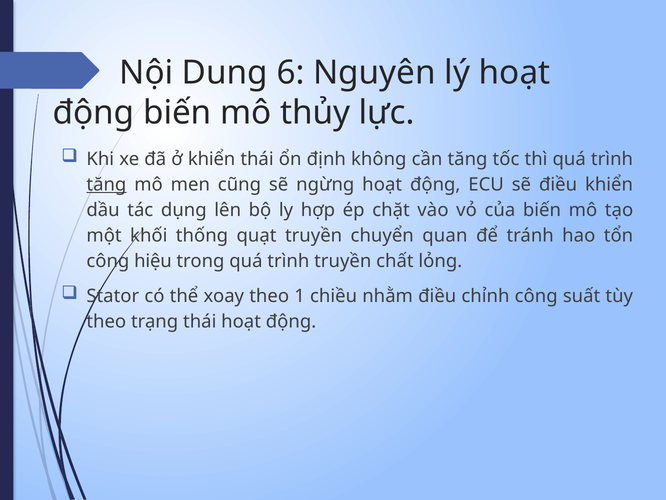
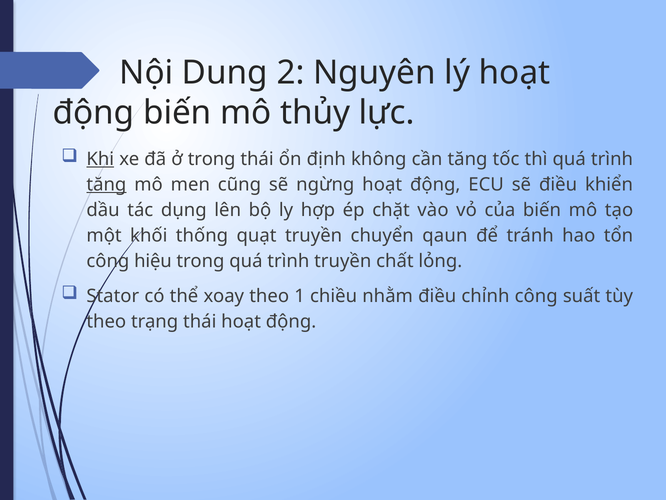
6: 6 -> 2 (291, 73)
Khi underline: none -> present (100, 159)
ở khiển: khiển -> trọng (212, 159)
quan: quan -> qaun (445, 236)
